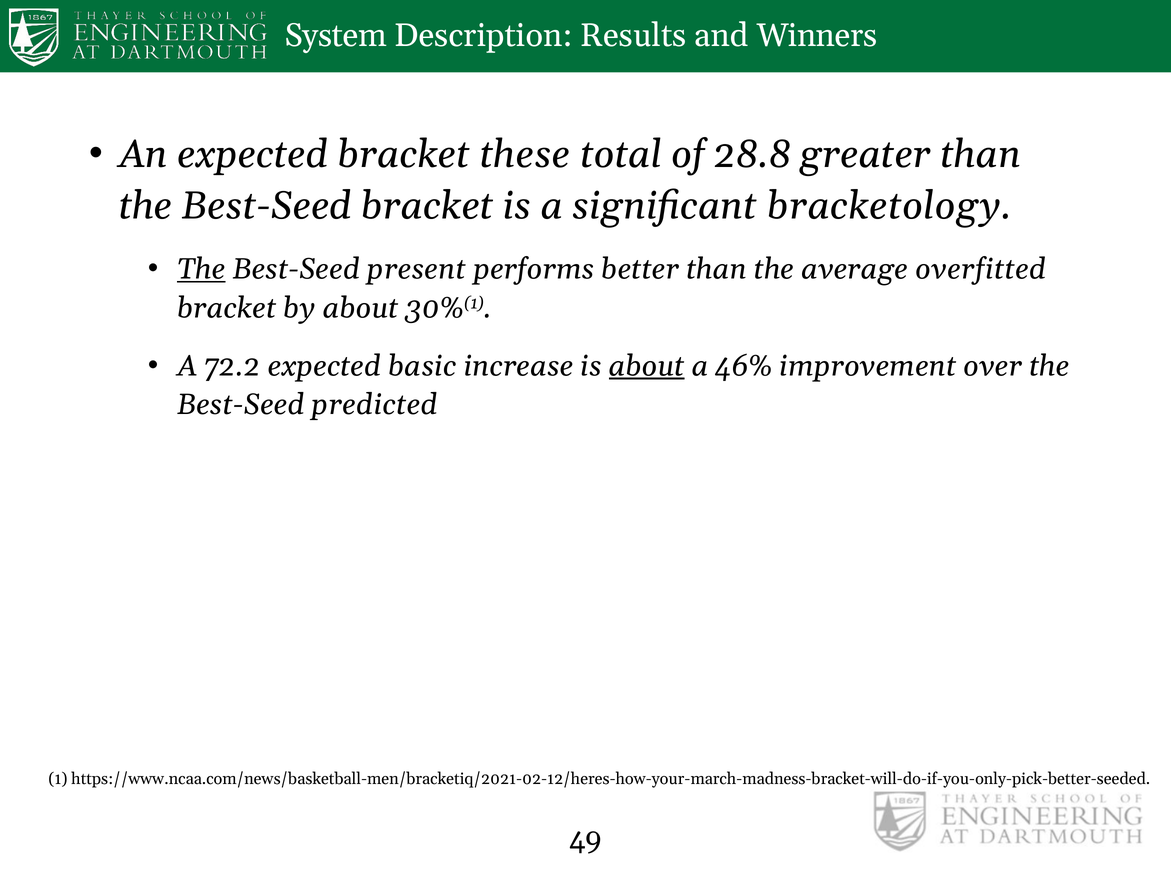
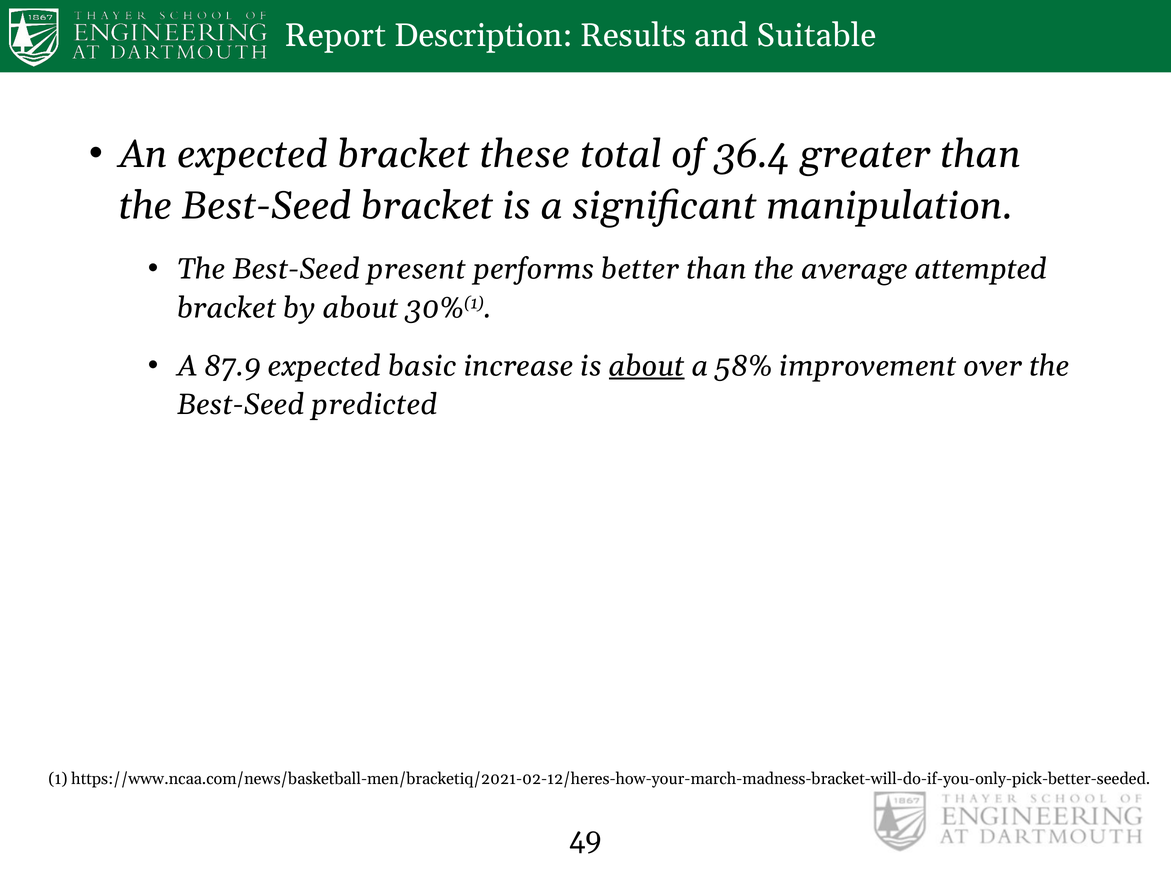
System: System -> Report (335, 35)
Winners: Winners -> Suitable (817, 35)
28.8: 28.8 -> 36.4 (752, 155)
bracketology: bracketology -> manipulation (890, 206)
The underline: present -> none (201, 269)
overfitted: overfitted -> attempted (981, 269)
72.2: 72.2 -> 87.9 (232, 366)
46%: 46% -> 58% (744, 366)
